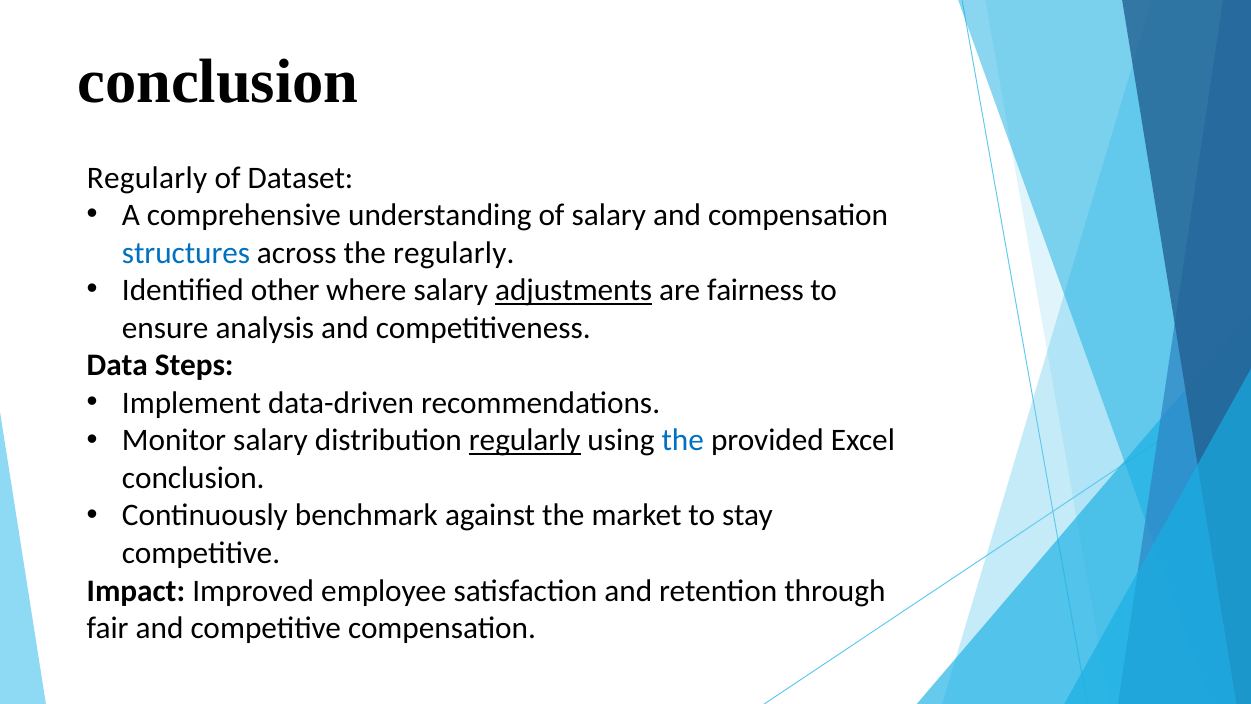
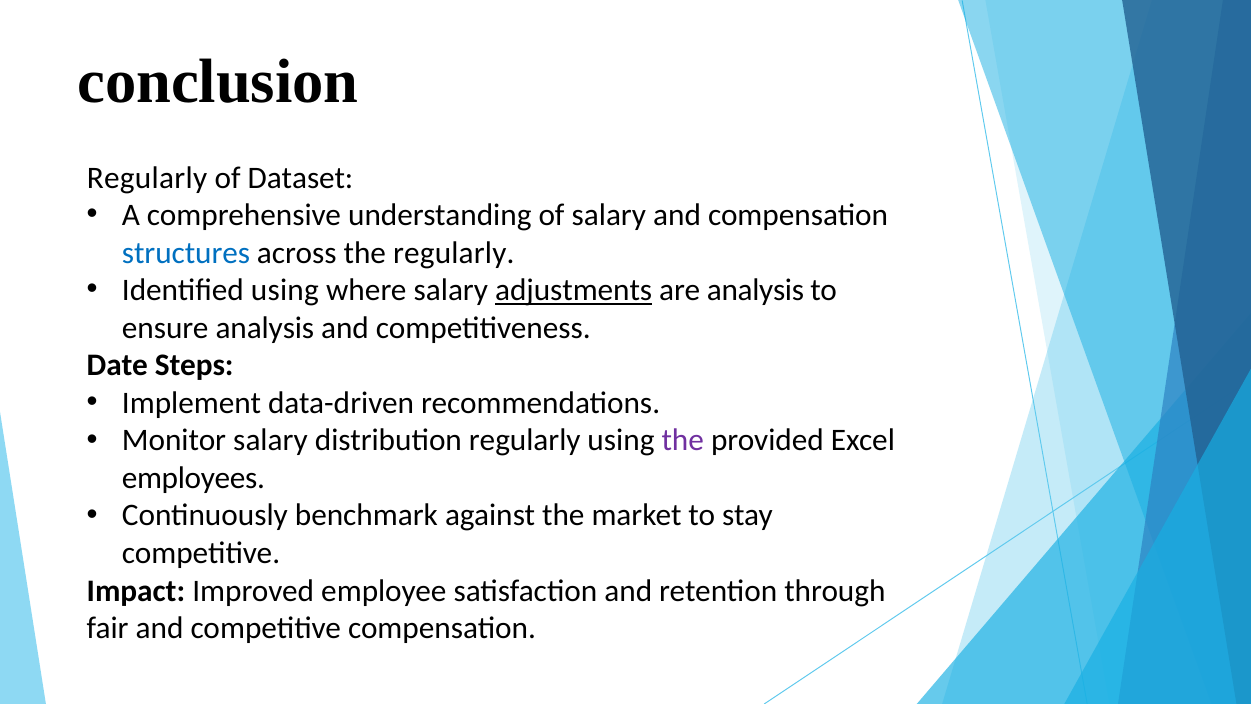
Identified other: other -> using (285, 290)
are fairness: fairness -> analysis (755, 290)
Data: Data -> Date (117, 365)
regularly underline: present -> none (525, 440)
the colour: blue -> purple (683, 440)
conclusion: conclusion -> employees (193, 478)
